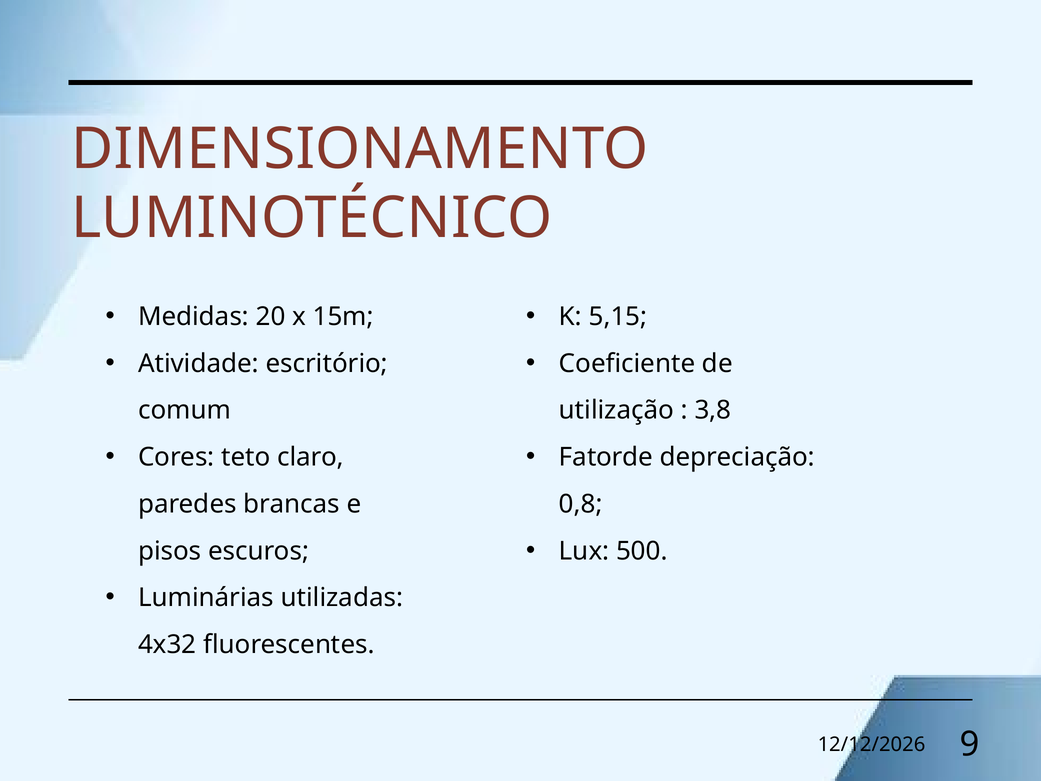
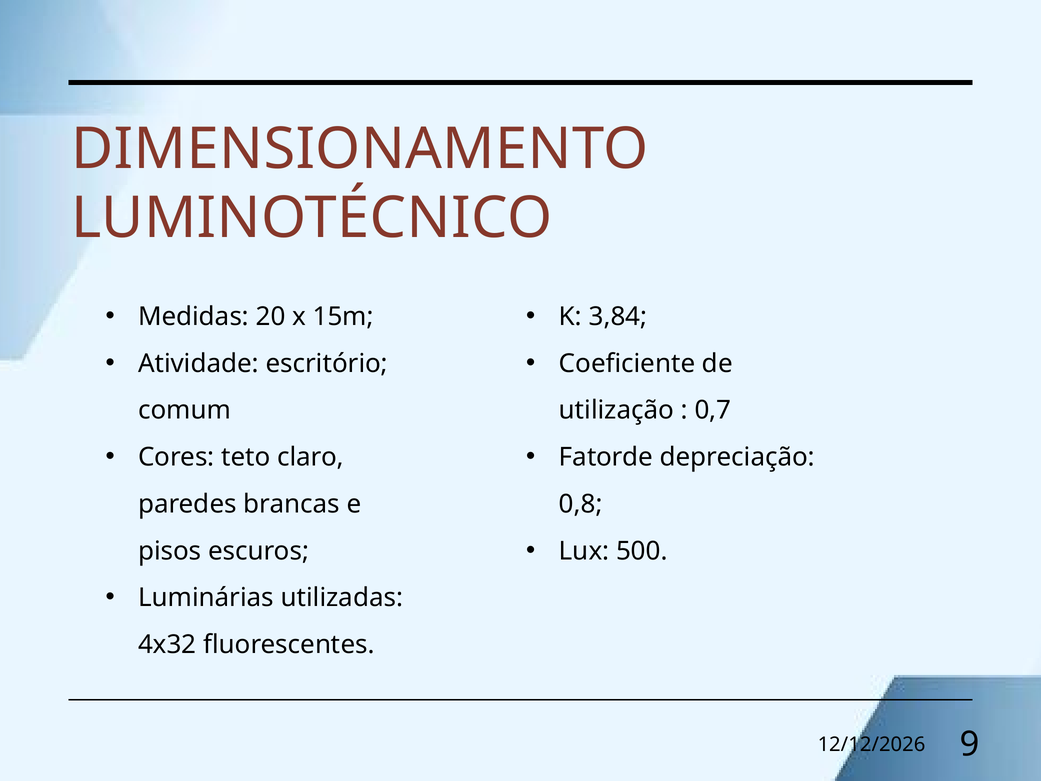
5,15: 5,15 -> 3,84 (618, 317)
3,8: 3,8 -> 0,7 (713, 410)
